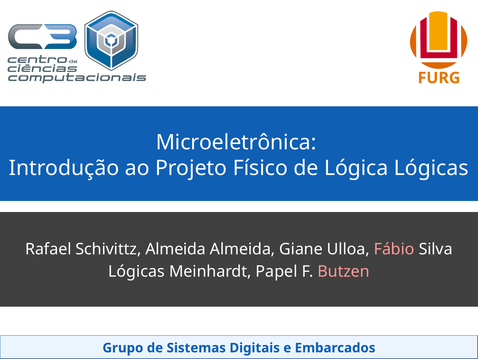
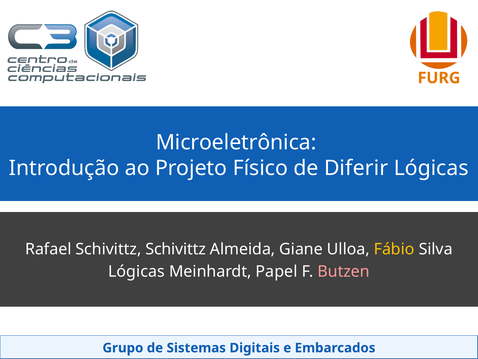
Lógica: Lógica -> Diferir (356, 168)
Schivittz Almeida: Almeida -> Schivittz (176, 249)
Fábio colour: pink -> yellow (394, 249)
